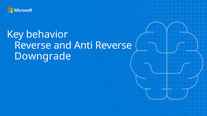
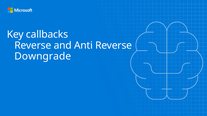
behavior: behavior -> callbacks (47, 35)
